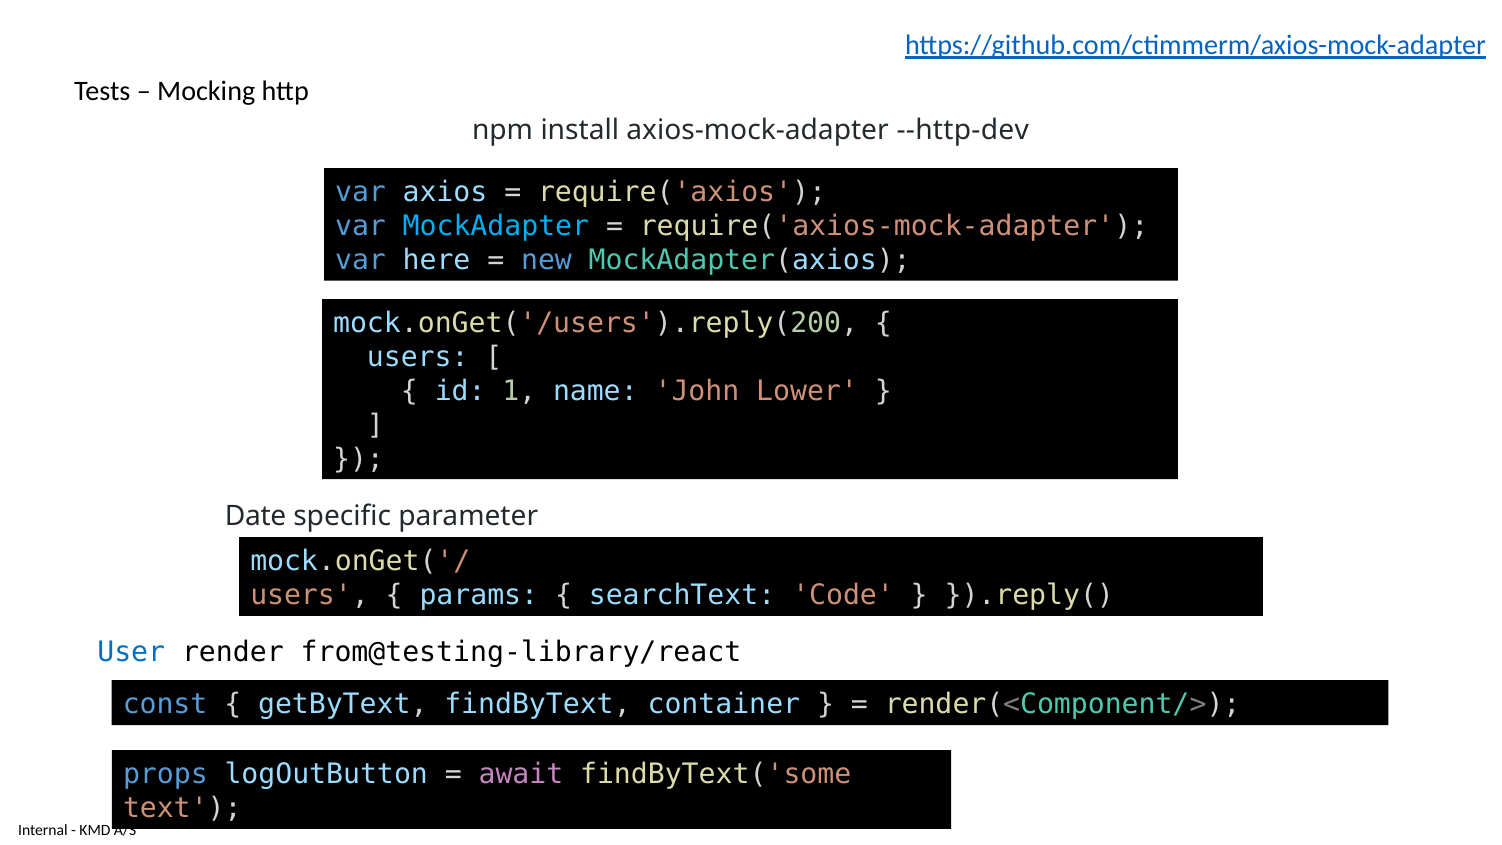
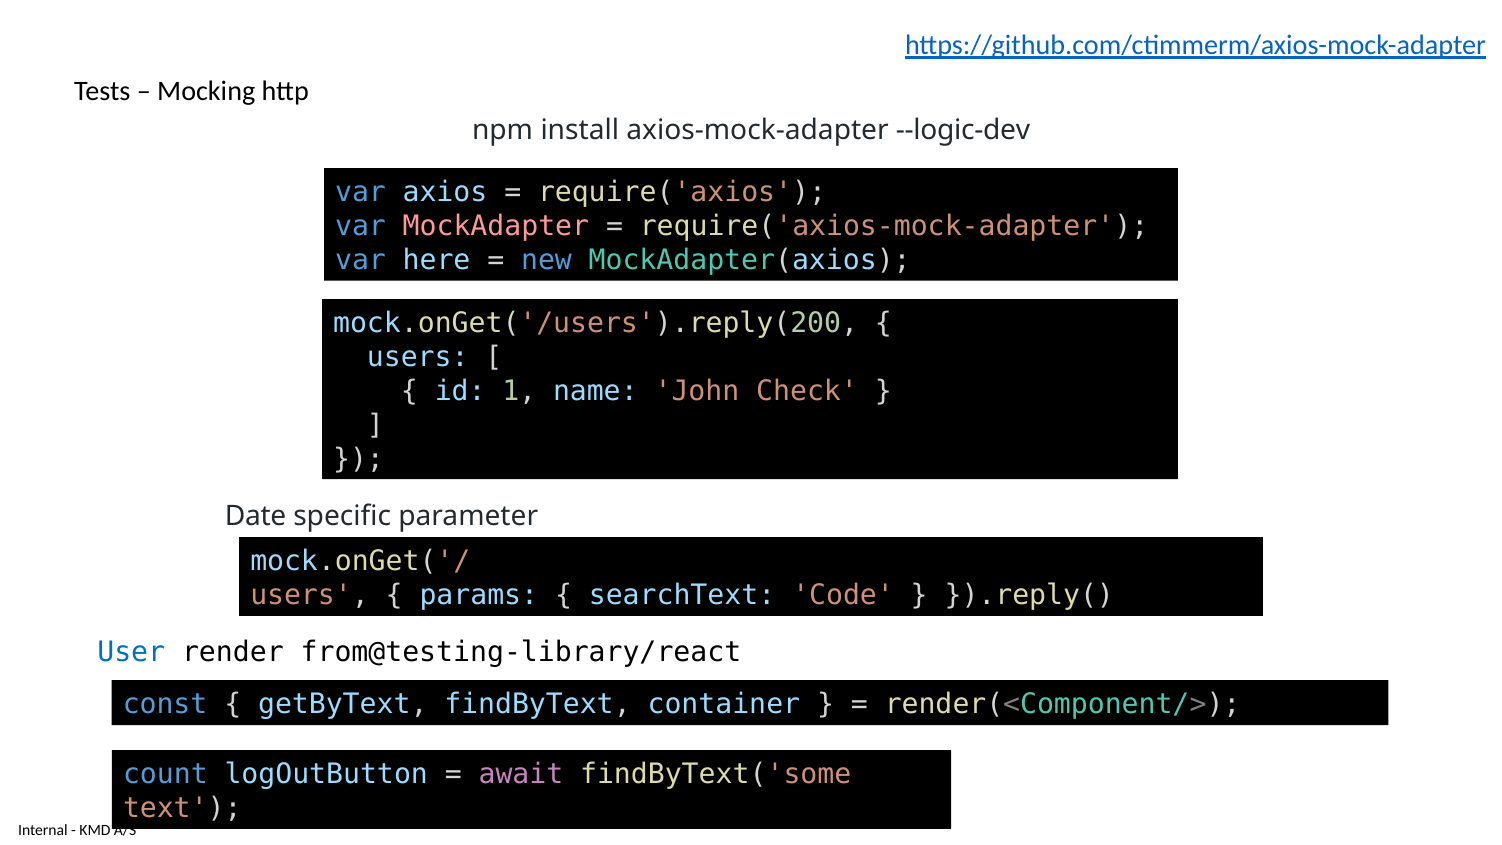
--http-dev: --http-dev -> --logic-dev (963, 130)
MockAdapter colour: light blue -> pink (496, 226)
Lower: Lower -> Check (807, 391)
props: props -> count (165, 774)
